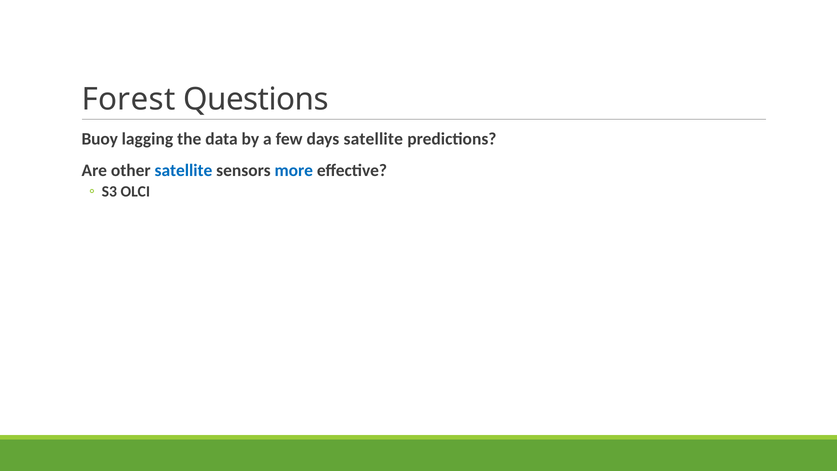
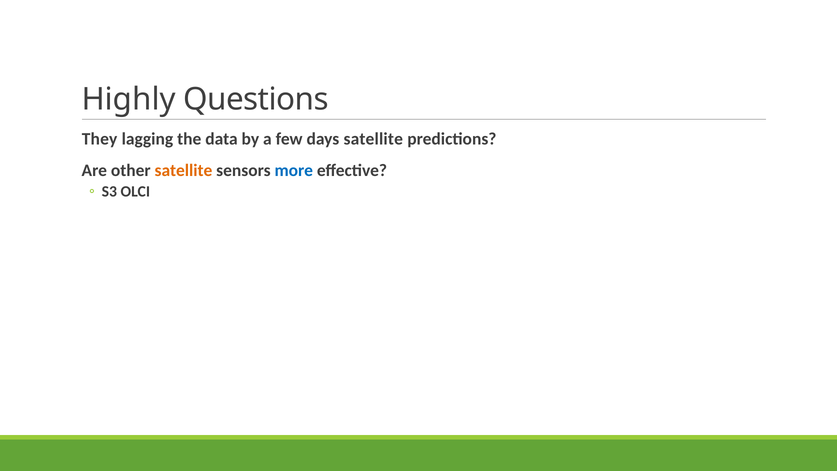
Forest: Forest -> Highly (129, 99)
Buoy: Buoy -> They (100, 139)
satellite colour: blue -> orange (183, 170)
